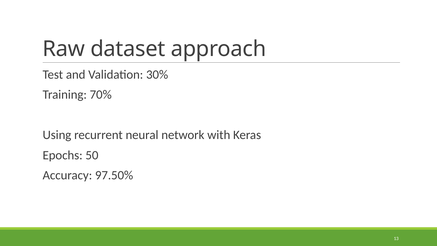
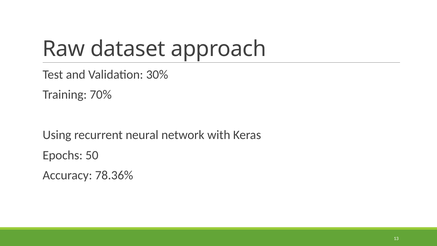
97.50%: 97.50% -> 78.36% (114, 175)
